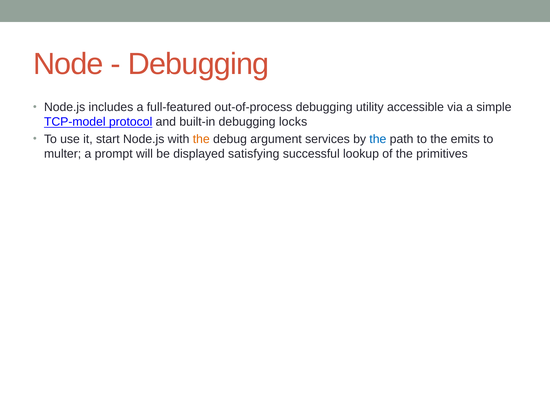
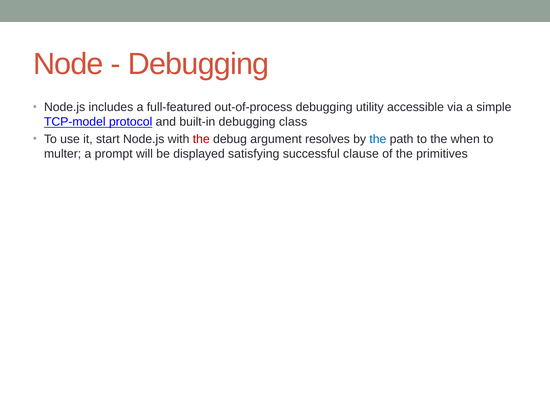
locks: locks -> class (293, 122)
the colour: orange -> red (201, 139)
services: services -> resolves (328, 139)
emits: emits -> when (465, 139)
lookup: lookup -> clause (361, 154)
